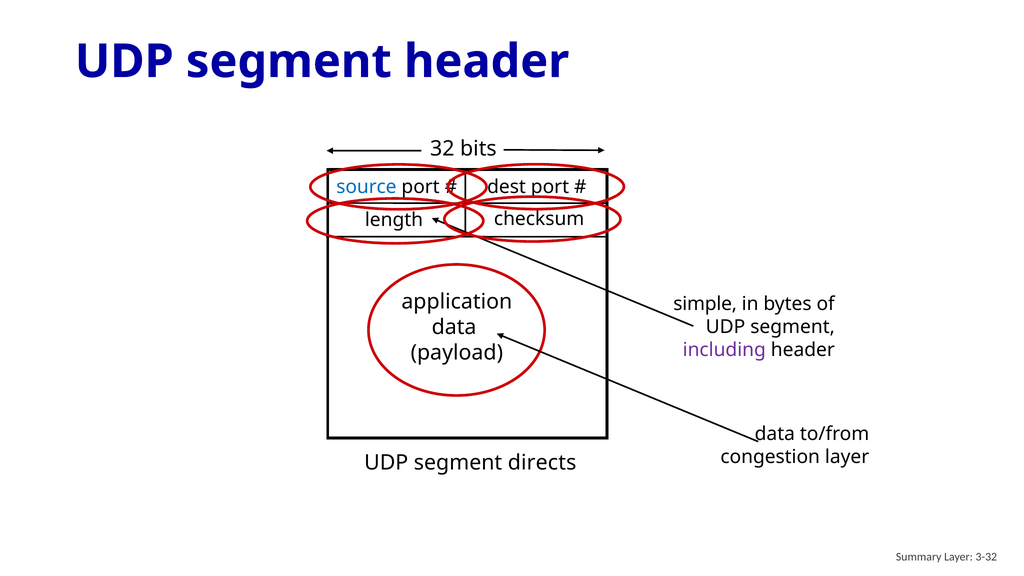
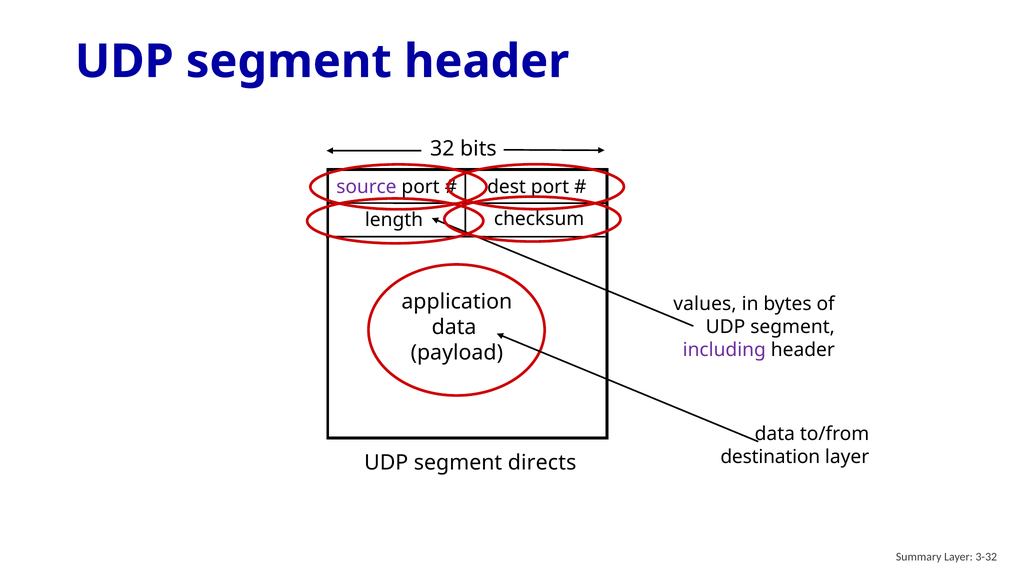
source colour: blue -> purple (366, 187)
simple: simple -> values (705, 304)
congestion: congestion -> destination (770, 457)
